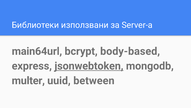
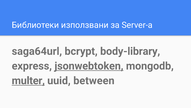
main64url: main64url -> saga64url (37, 51)
body-based: body-based -> body-library (130, 51)
multer underline: none -> present (28, 80)
